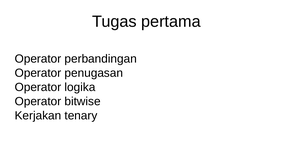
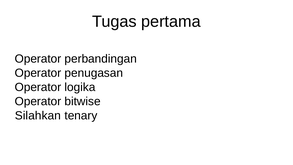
Kerjakan: Kerjakan -> Silahkan (38, 116)
